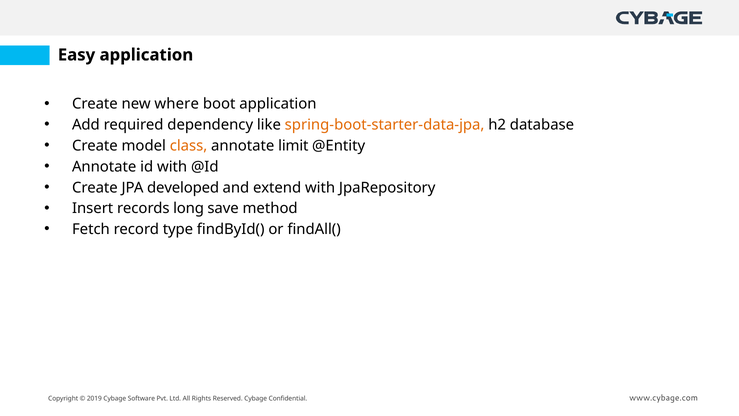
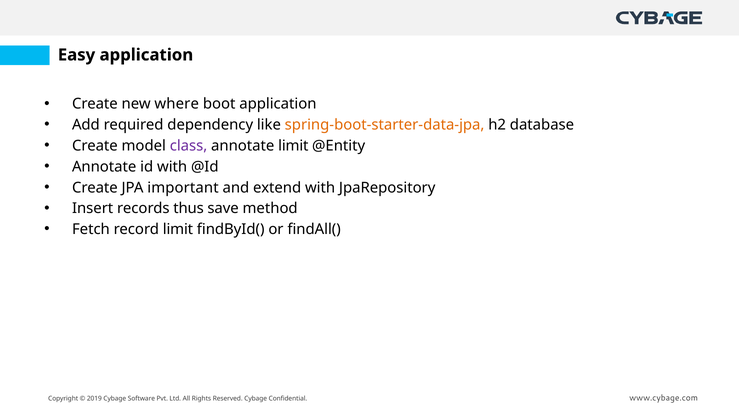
class colour: orange -> purple (189, 146)
developed: developed -> important (183, 188)
long: long -> thus (189, 208)
record type: type -> limit (178, 229)
